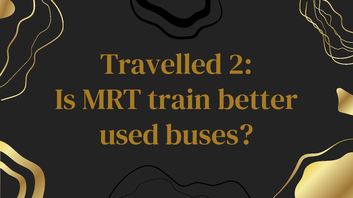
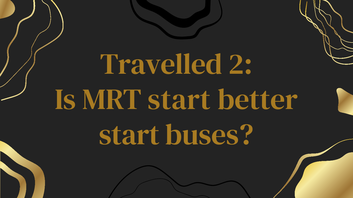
MRT train: train -> start (179, 100)
used: used -> start (129, 135)
